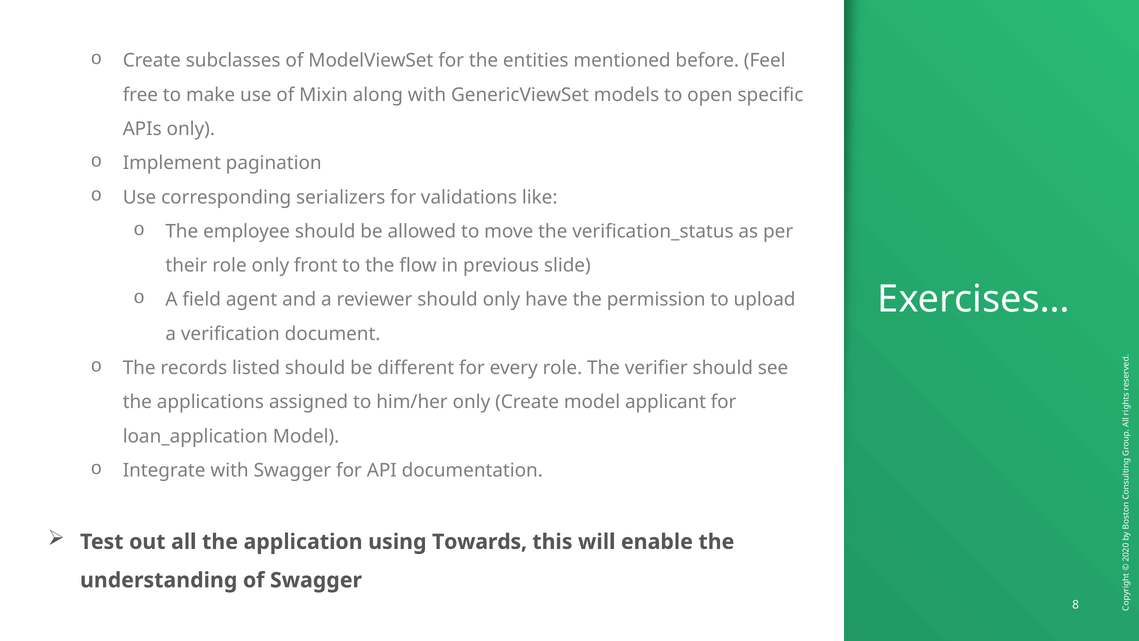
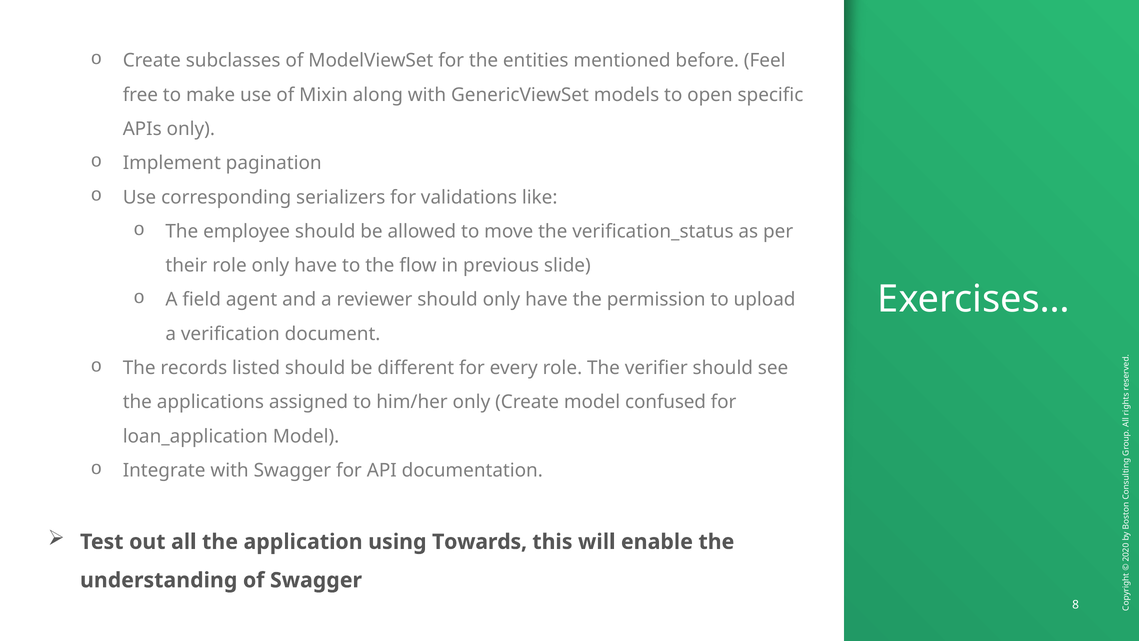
role only front: front -> have (316, 265)
applicant: applicant -> confused (666, 402)
